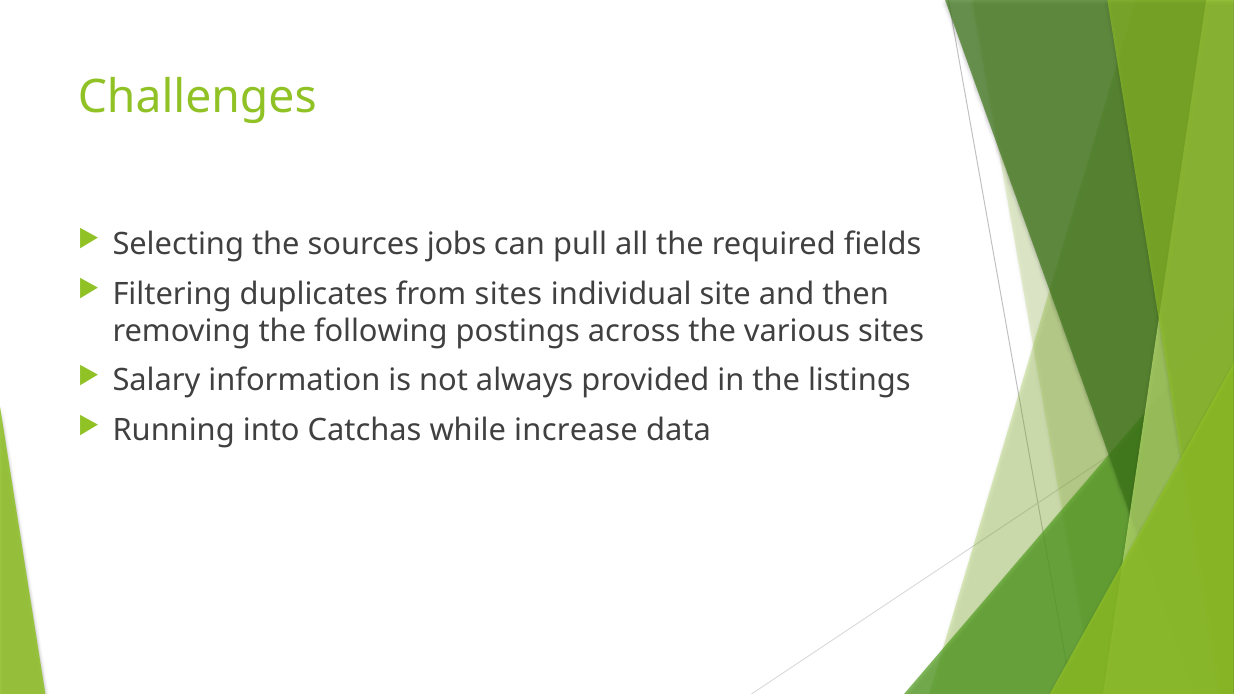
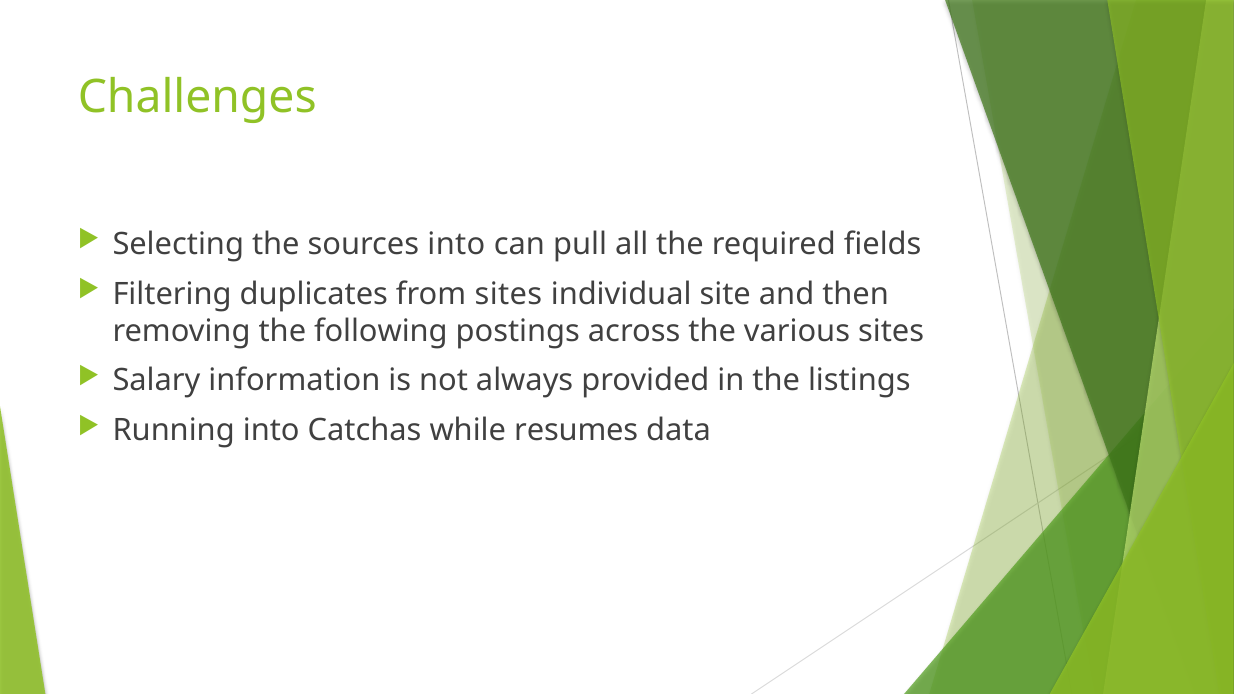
sources jobs: jobs -> into (456, 244)
increase: increase -> resumes (576, 431)
